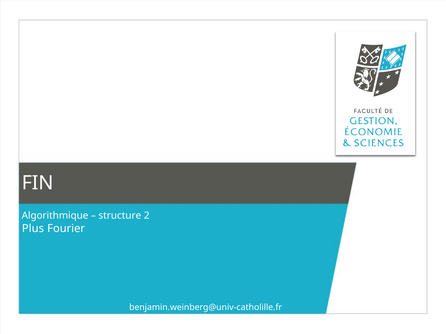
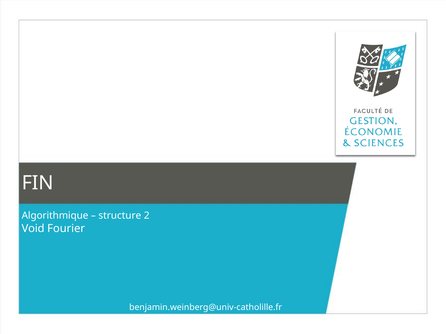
Plus: Plus -> Void (33, 229)
